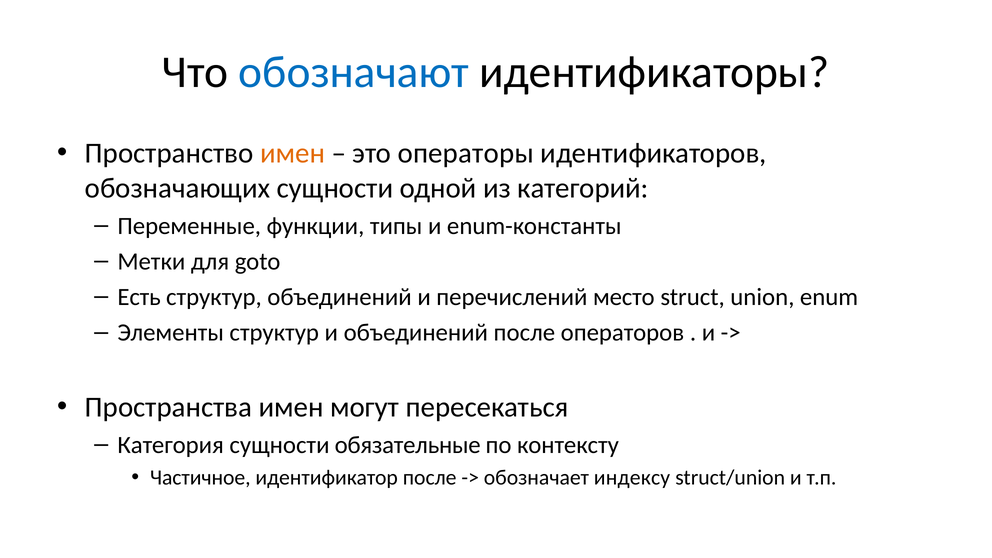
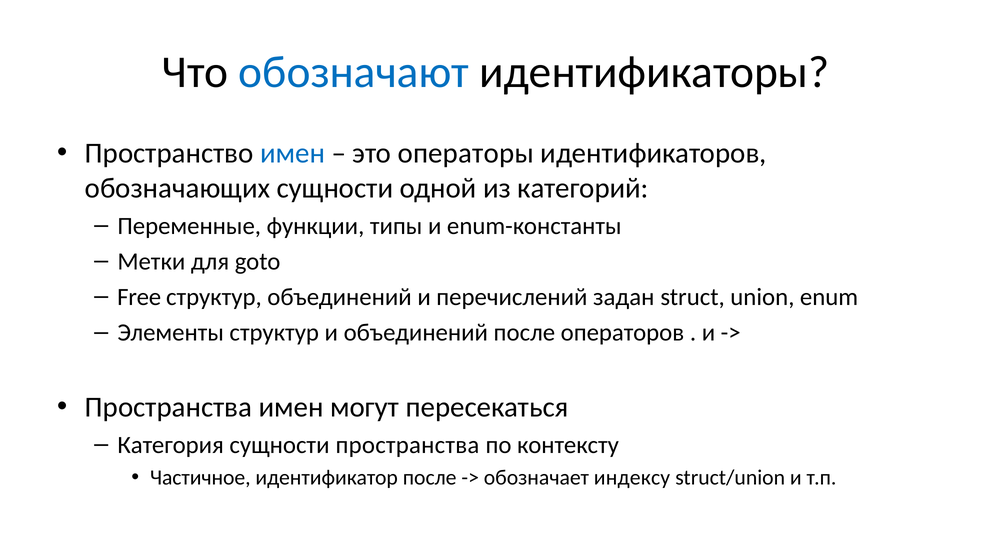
имен colour: orange -> blue (293, 153)
Есть: Есть -> Free (139, 297)
место: место -> задан (624, 297)
сущности обязательные: обязательные -> пространства (407, 445)
